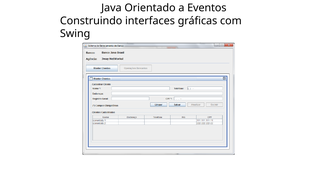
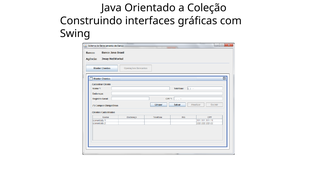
Eventos: Eventos -> Coleção (207, 8)
